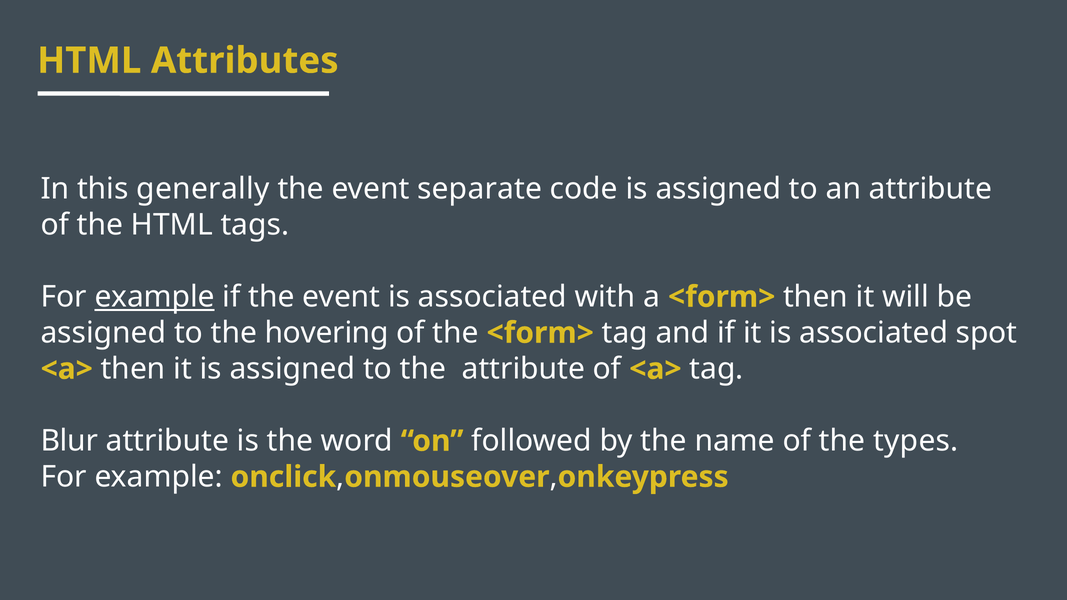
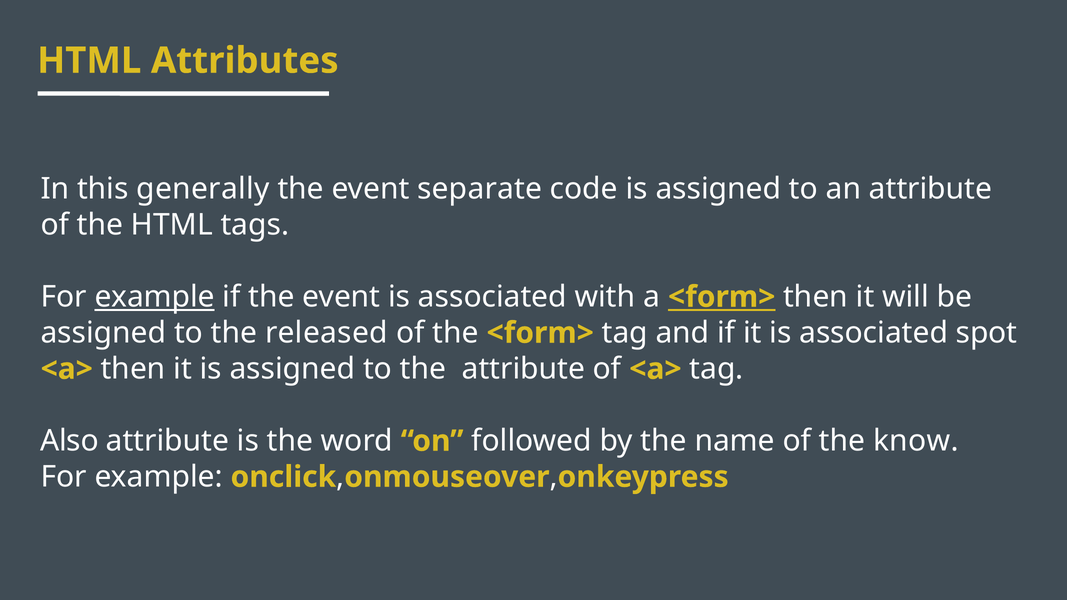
<form> underline: none -> present (722, 297)
hovering: hovering -> released (326, 333)
Blur: Blur -> Also (69, 441)
types: types -> know (916, 441)
